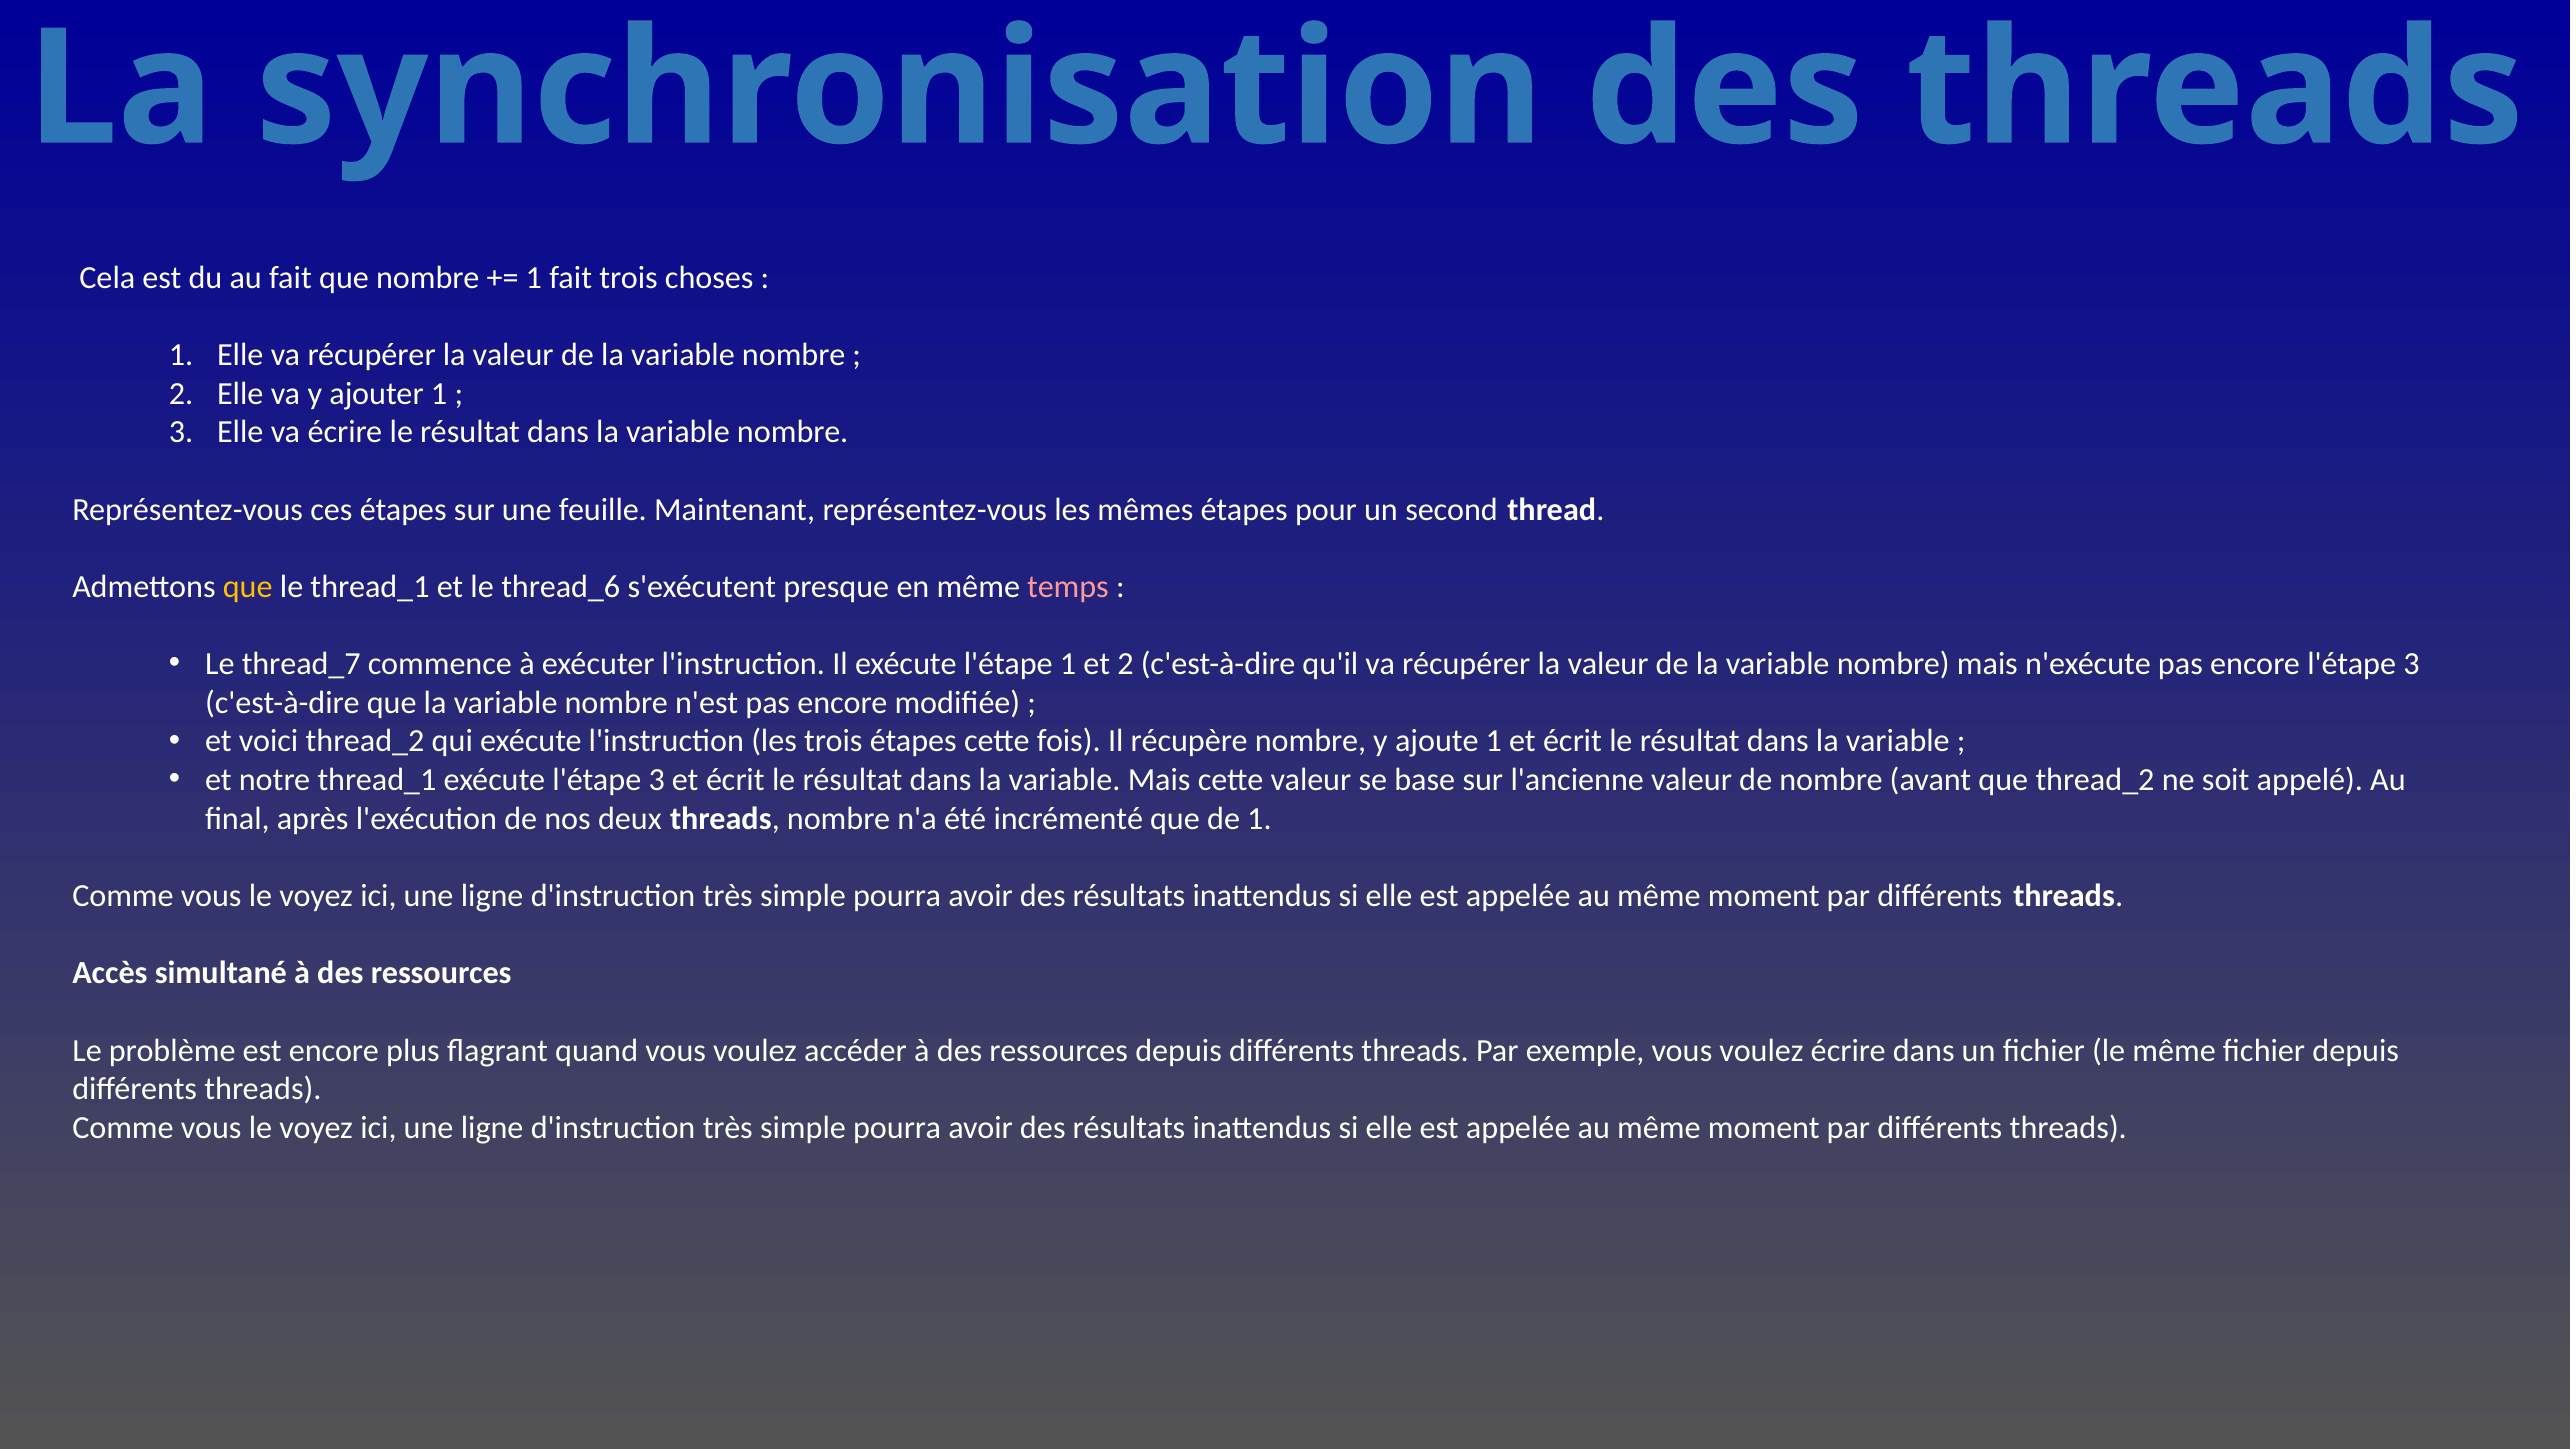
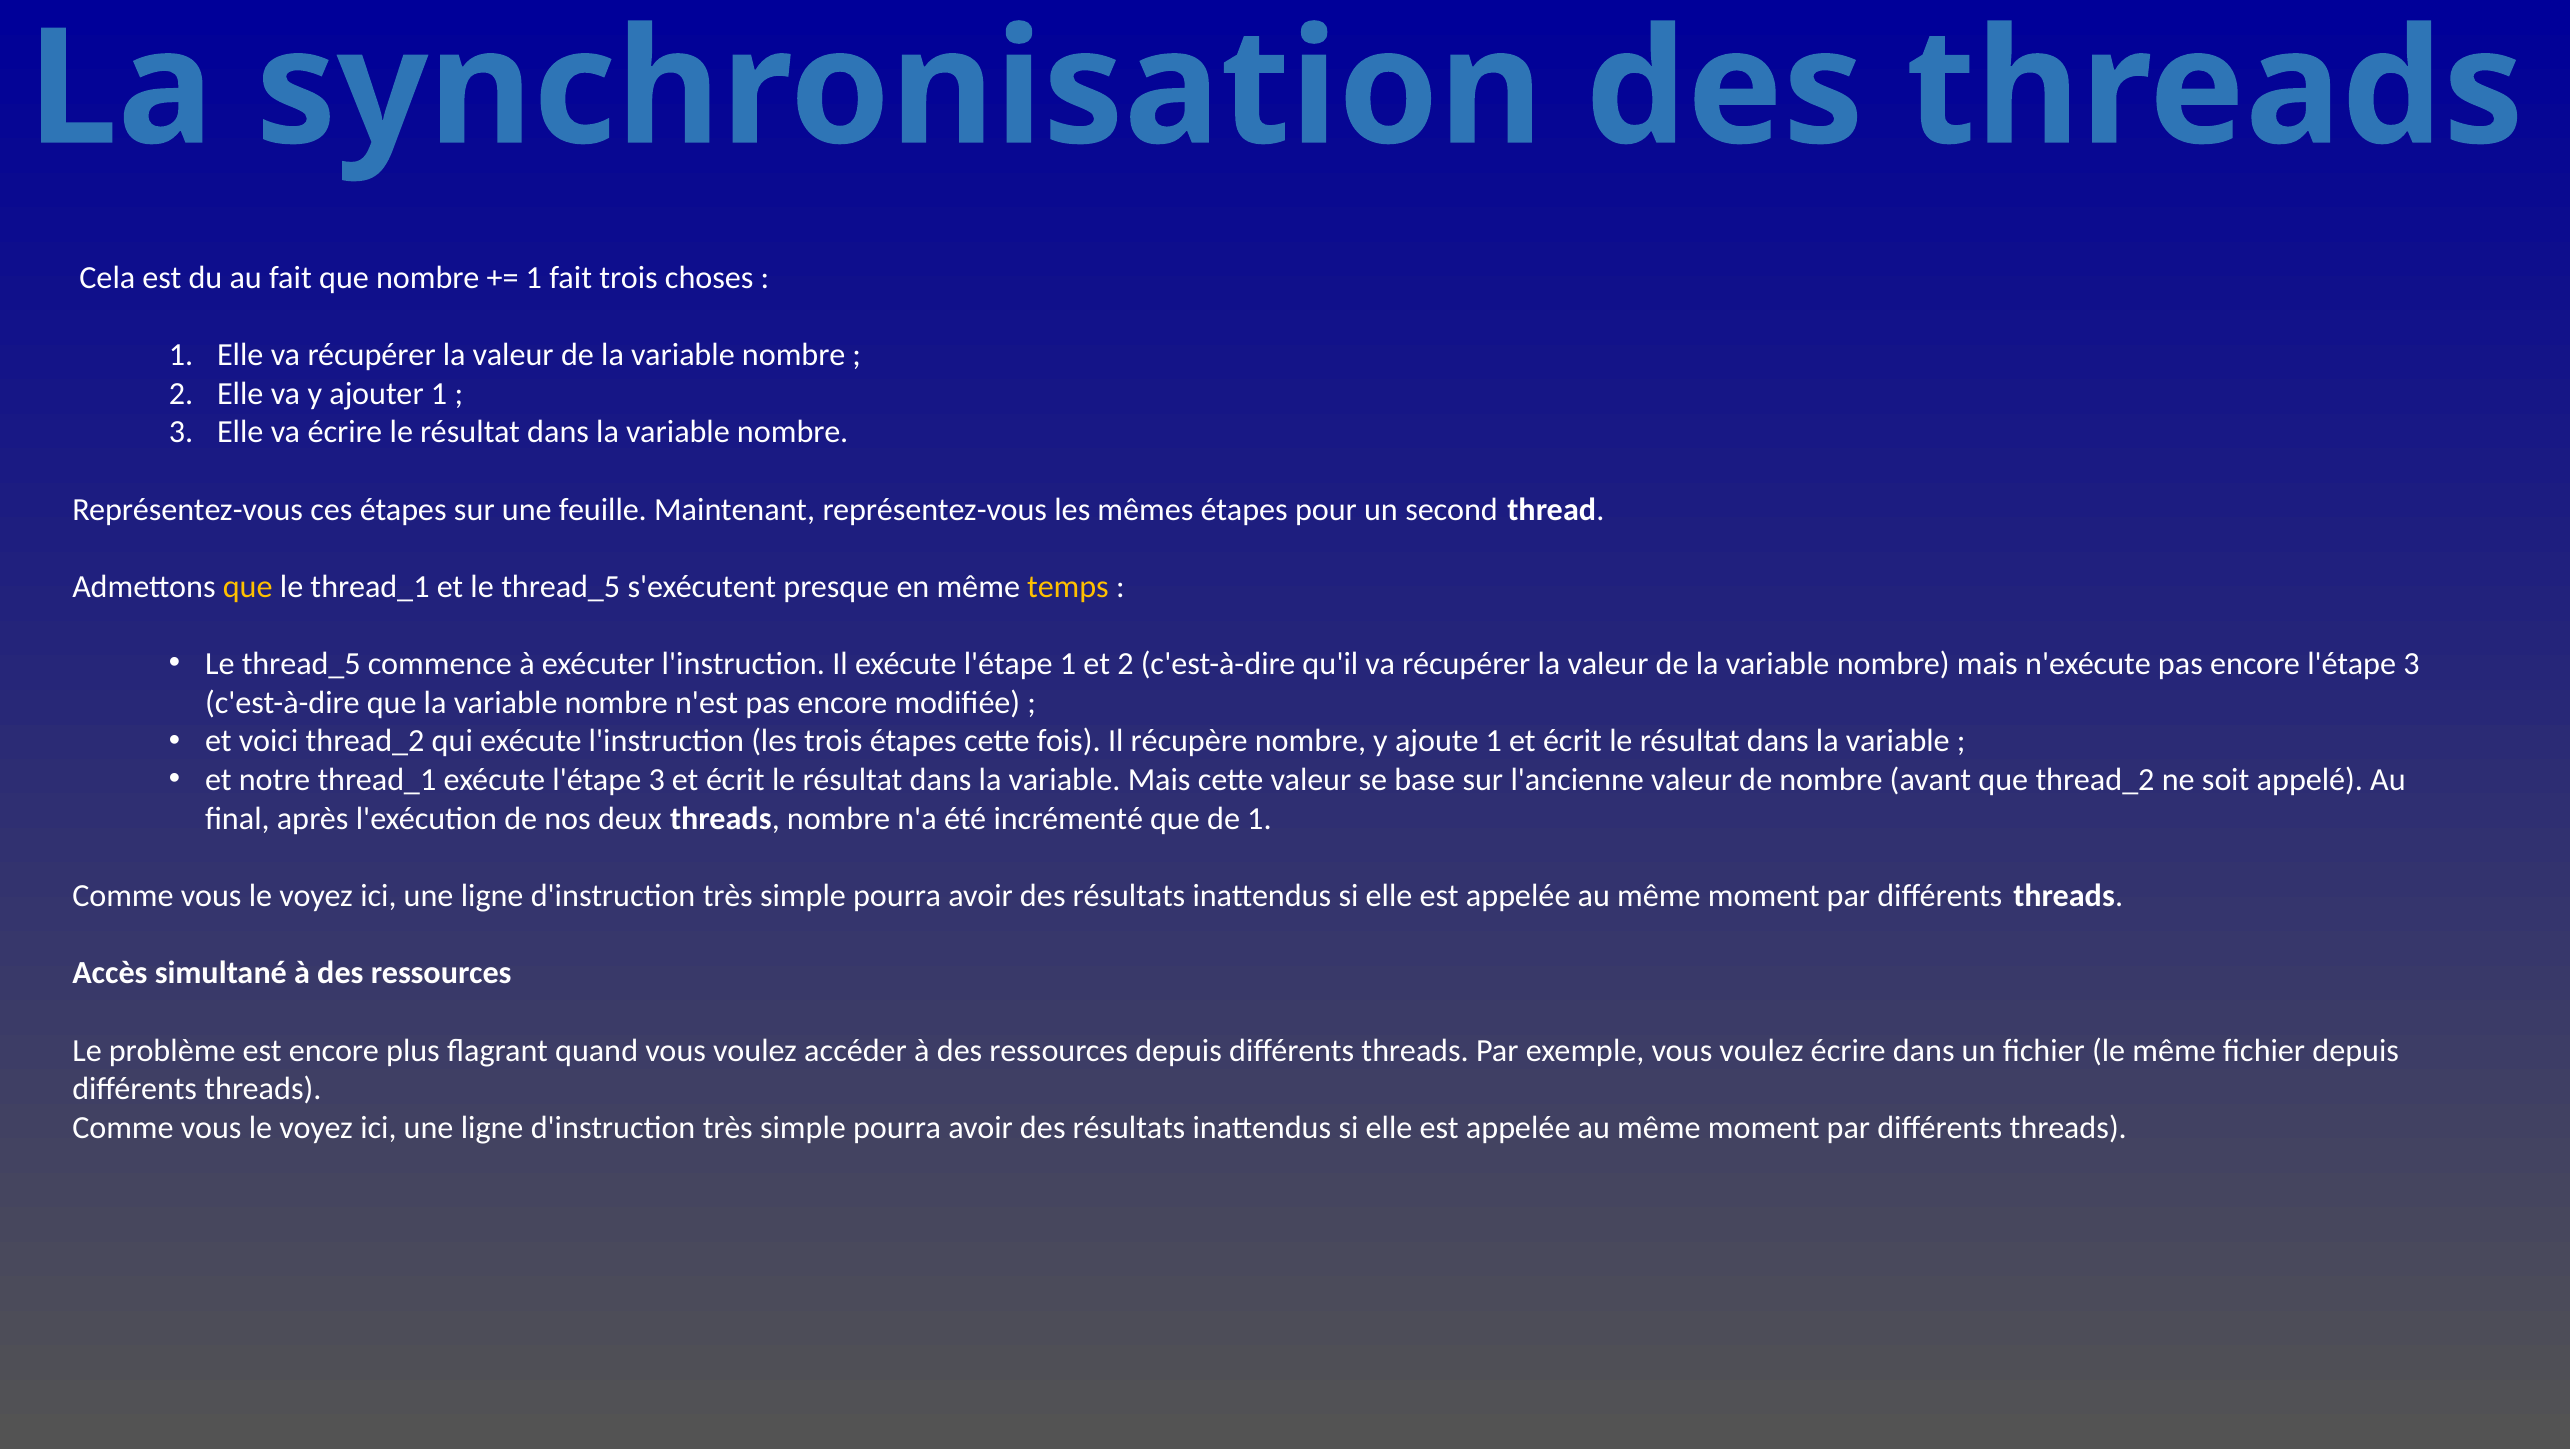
et le thread_6: thread_6 -> thread_5 (561, 587)
temps colour: pink -> yellow (1068, 587)
thread_7: thread_7 -> thread_5 (301, 664)
